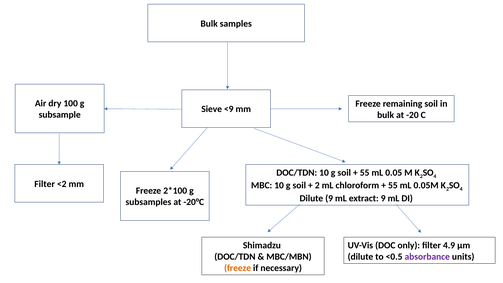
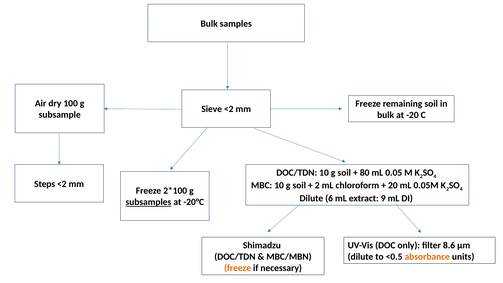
Sieve <9: <9 -> <2 (229, 109)
55: 55 -> 80 (365, 173)
Filter: Filter -> Steps (45, 184)
55: 55 -> 20 (393, 185)
Dilute 9: 9 -> 6 (329, 198)
subsamples underline: none -> present (148, 202)
4.9: 4.9 -> 8.6 (449, 245)
absorbance colour: purple -> orange (427, 257)
